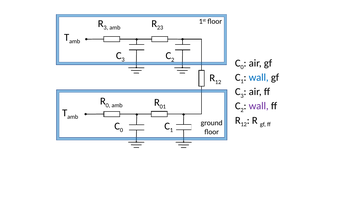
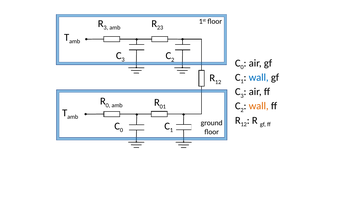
wall colour: purple -> orange (259, 106)
